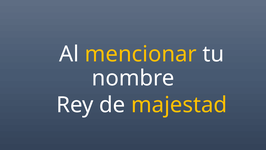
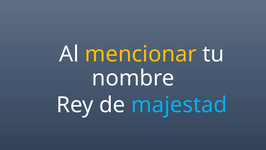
majestad colour: yellow -> light blue (179, 105)
